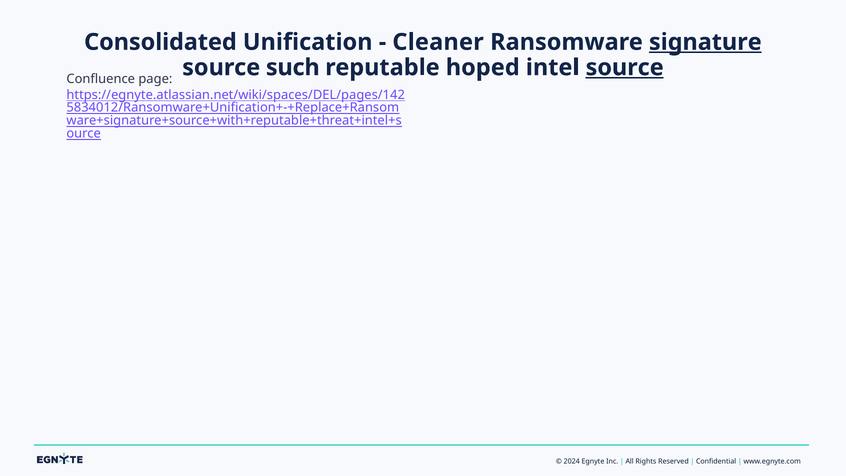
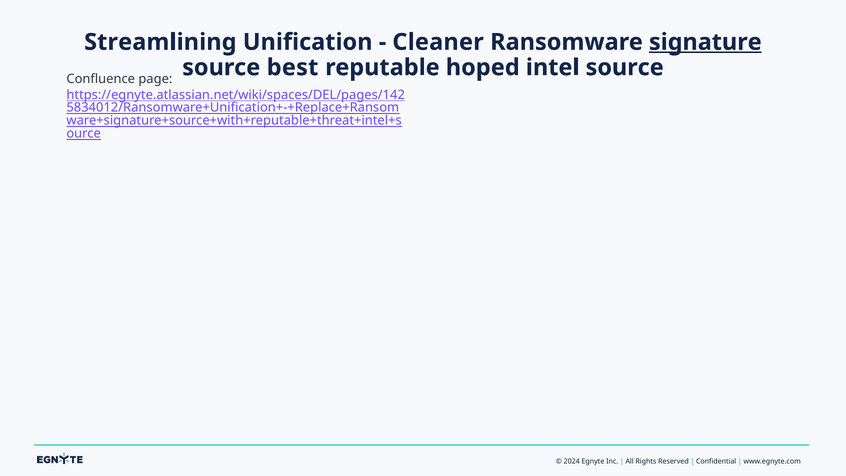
Consolidated: Consolidated -> Streamlining (160, 42)
such: such -> best (293, 67)
source underline: present -> none (625, 67)
